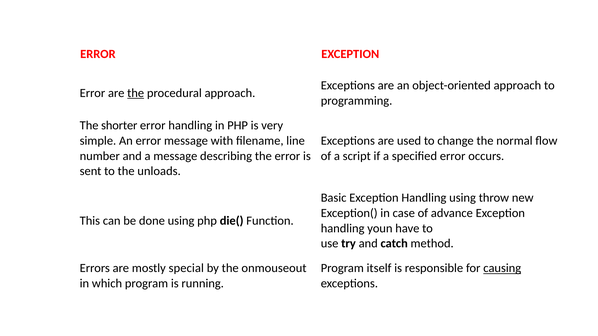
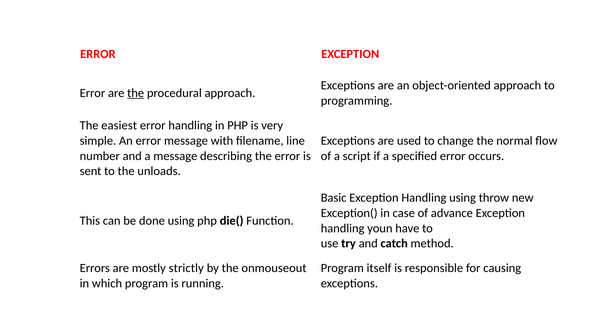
shorter: shorter -> easiest (119, 126)
special: special -> strictly (186, 269)
causing underline: present -> none (502, 269)
